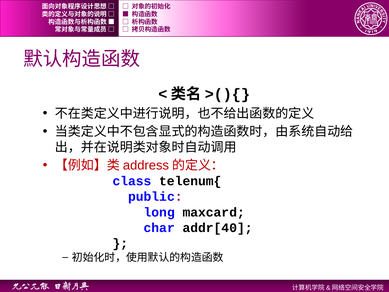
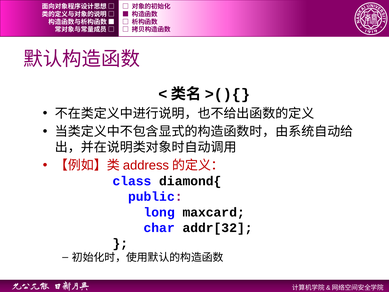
telenum{: telenum{ -> diamond{ (190, 181)
addr[40: addr[40 -> addr[32 (218, 228)
